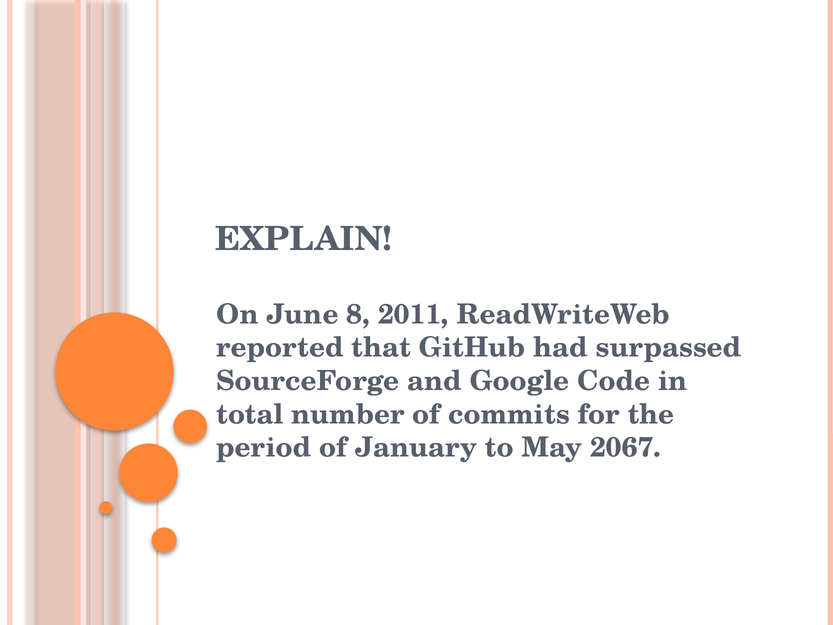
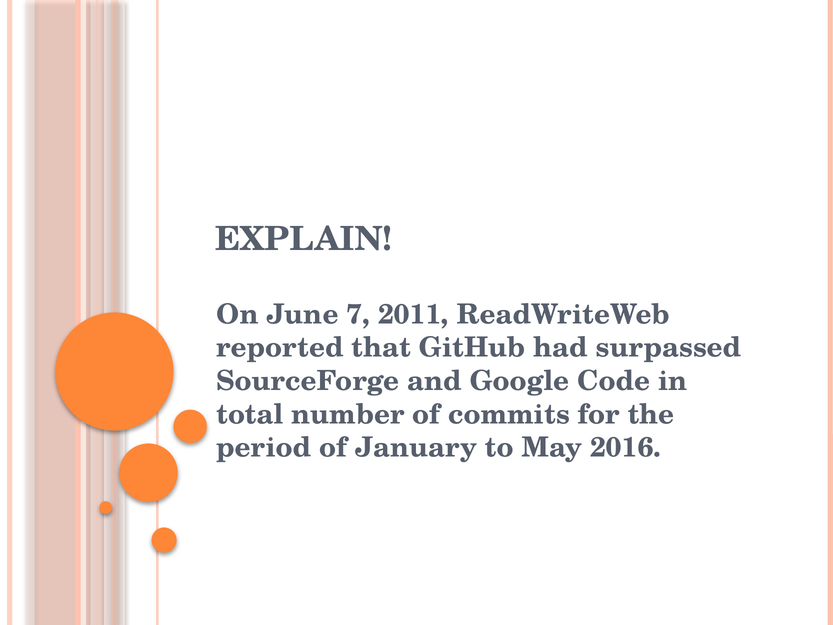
8: 8 -> 7 (358, 314)
2067: 2067 -> 2016 (626, 448)
